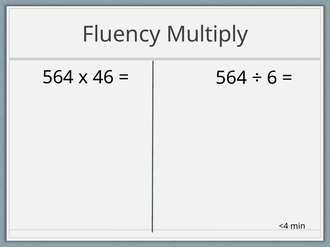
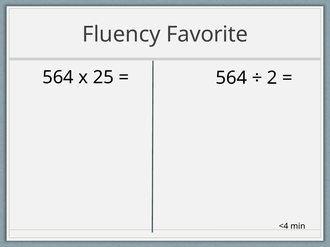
Multiply: Multiply -> Favorite (207, 35)
46: 46 -> 25 (103, 77)
6: 6 -> 2 (272, 78)
